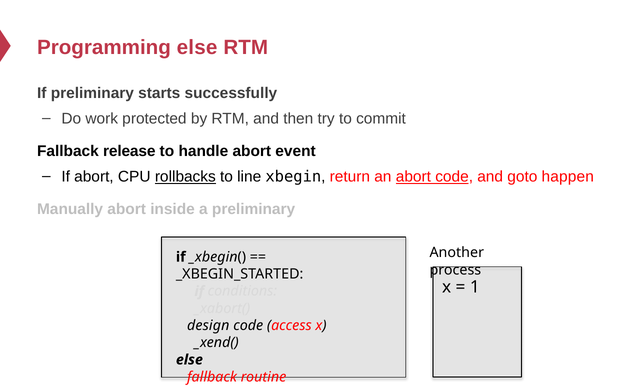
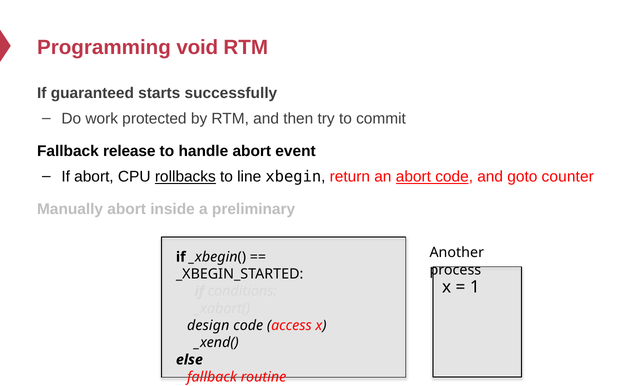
Programming else: else -> void (197, 47)
If preliminary: preliminary -> guaranteed (92, 93)
happen: happen -> counter (568, 177)
